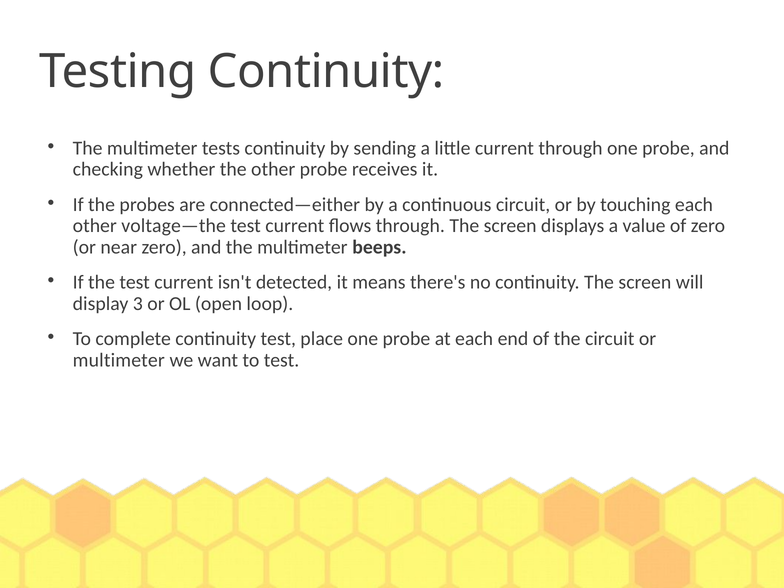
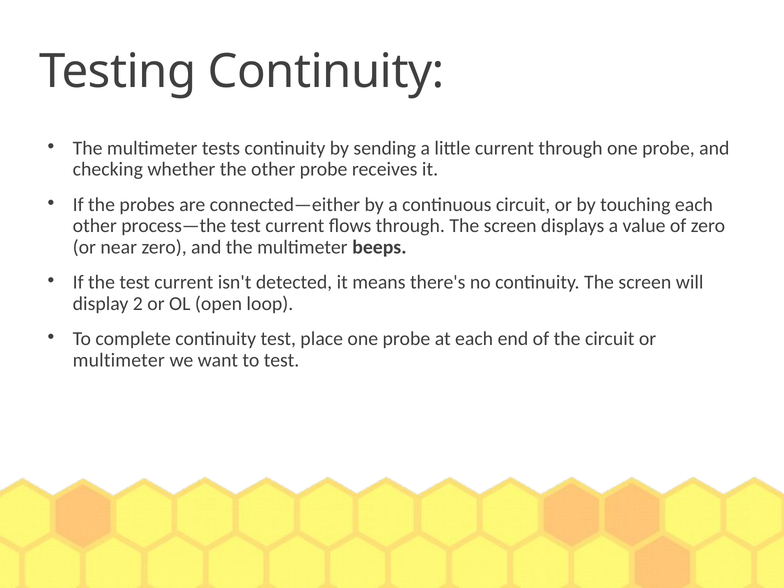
voltage—the: voltage—the -> process—the (174, 226)
3: 3 -> 2 (138, 304)
